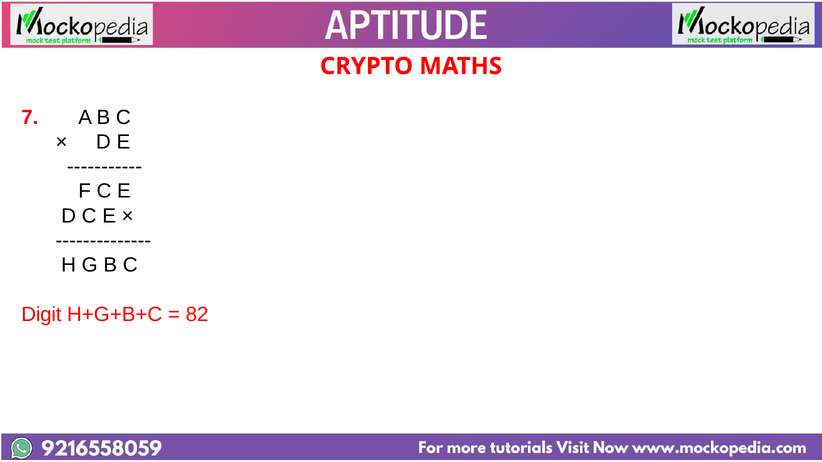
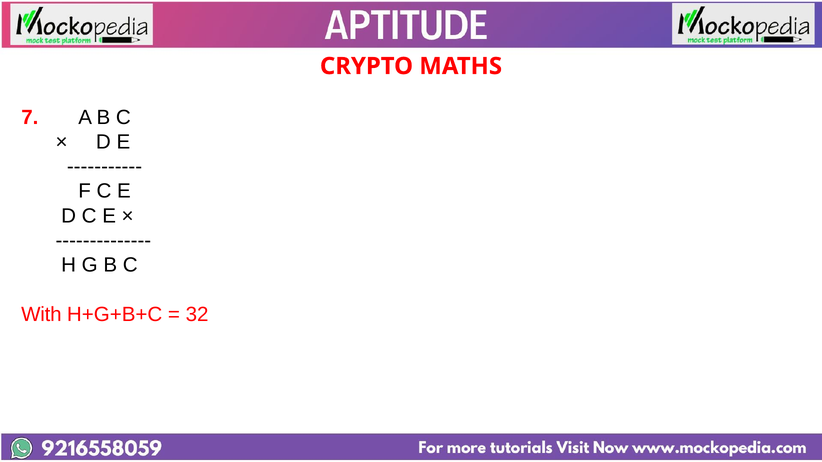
Digit: Digit -> With (41, 315)
82: 82 -> 32 (197, 315)
